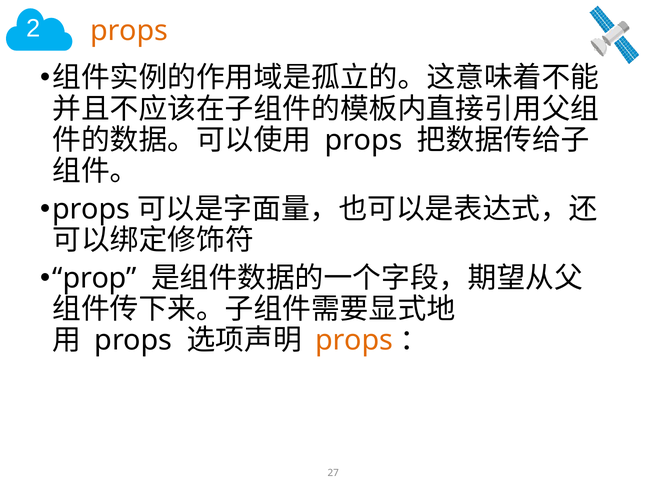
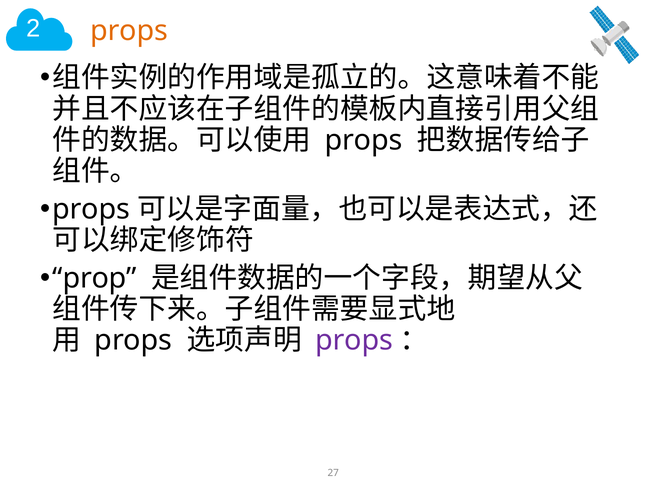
props colour: orange -> purple (354, 340)
